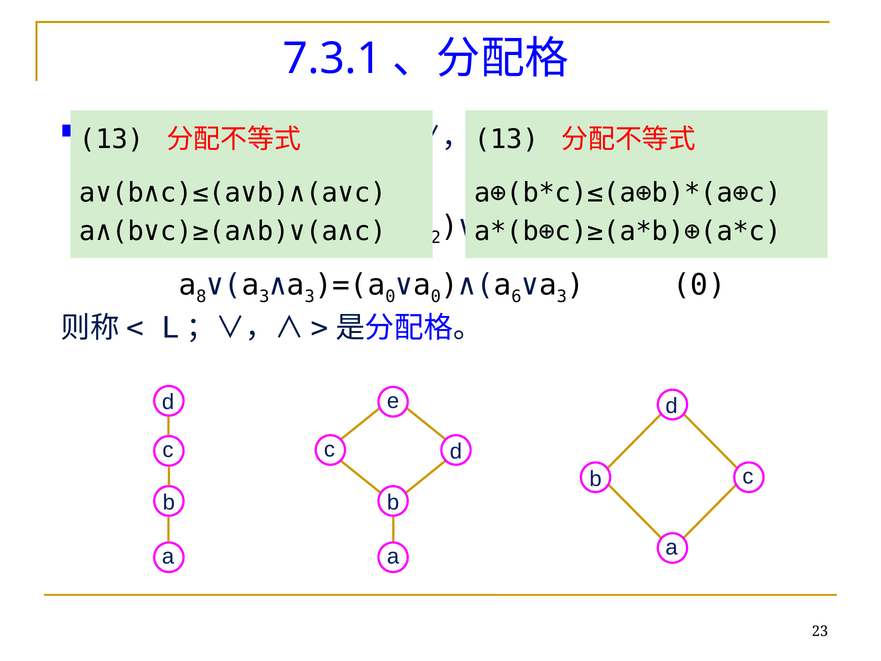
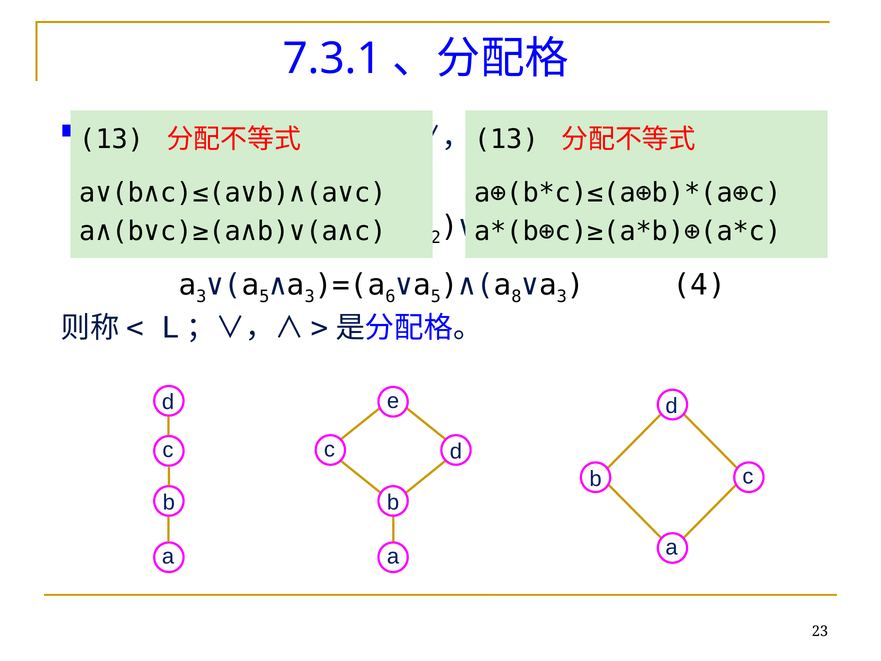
8: 8 -> 3 (201, 297)
3: 3 -> 5 (264, 297)
0: 0 -> 6 (390, 297)
0: 0 -> 5 (436, 297)
6: 6 -> 8 (516, 297)
0: 0 -> 4 (699, 285)
